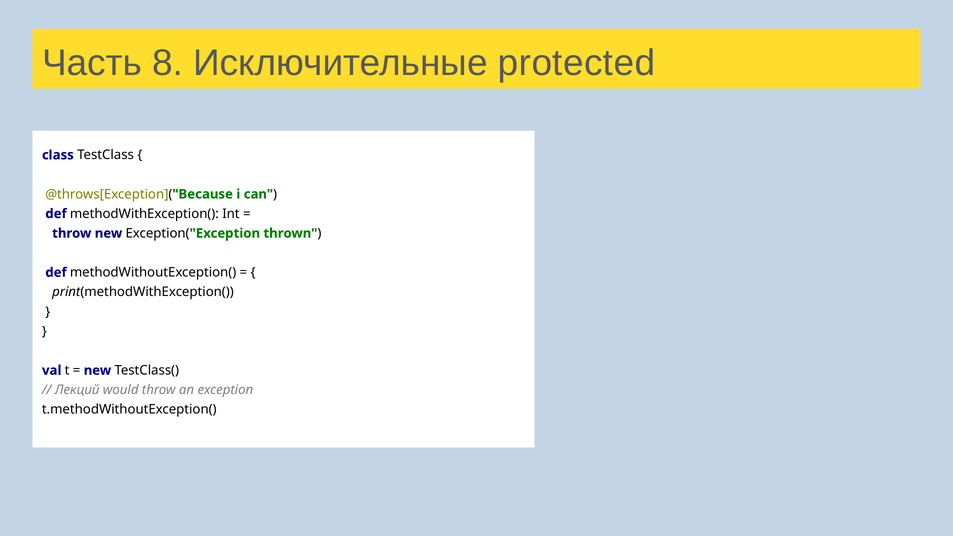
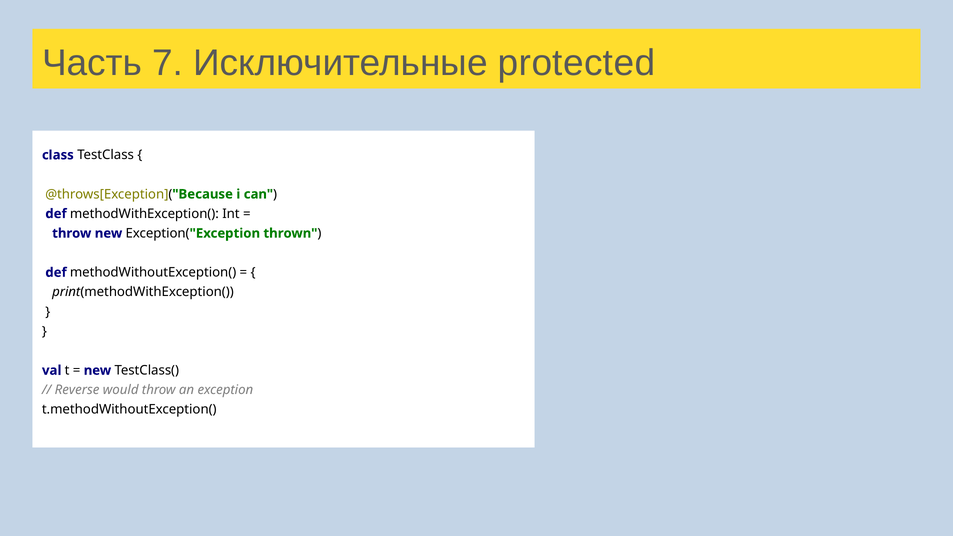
8: 8 -> 7 (168, 63)
Лекций: Лекций -> Reverse (77, 390)
